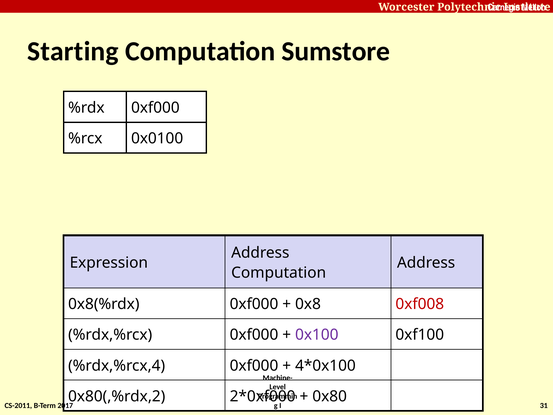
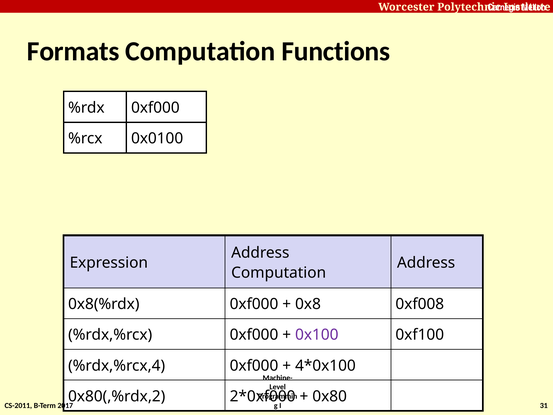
Starting: Starting -> Formats (73, 51)
Sumstore: Sumstore -> Functions (336, 51)
0xf008 colour: red -> black (420, 304)
